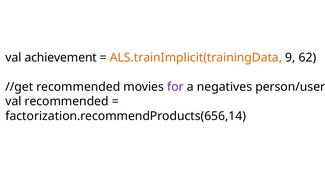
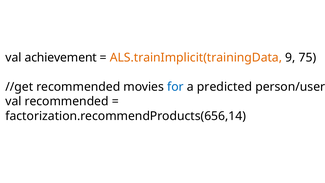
62: 62 -> 75 (307, 57)
for colour: purple -> blue (175, 87)
negatives: negatives -> predicted (224, 87)
